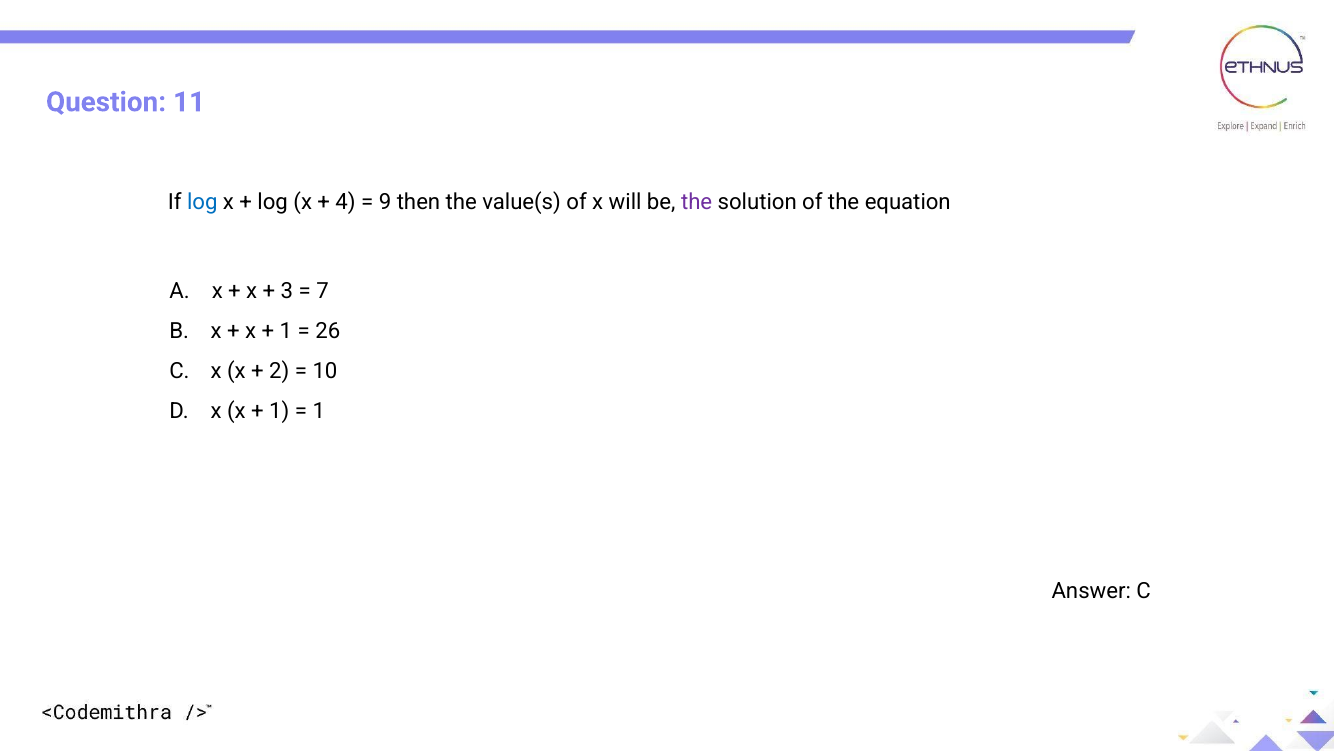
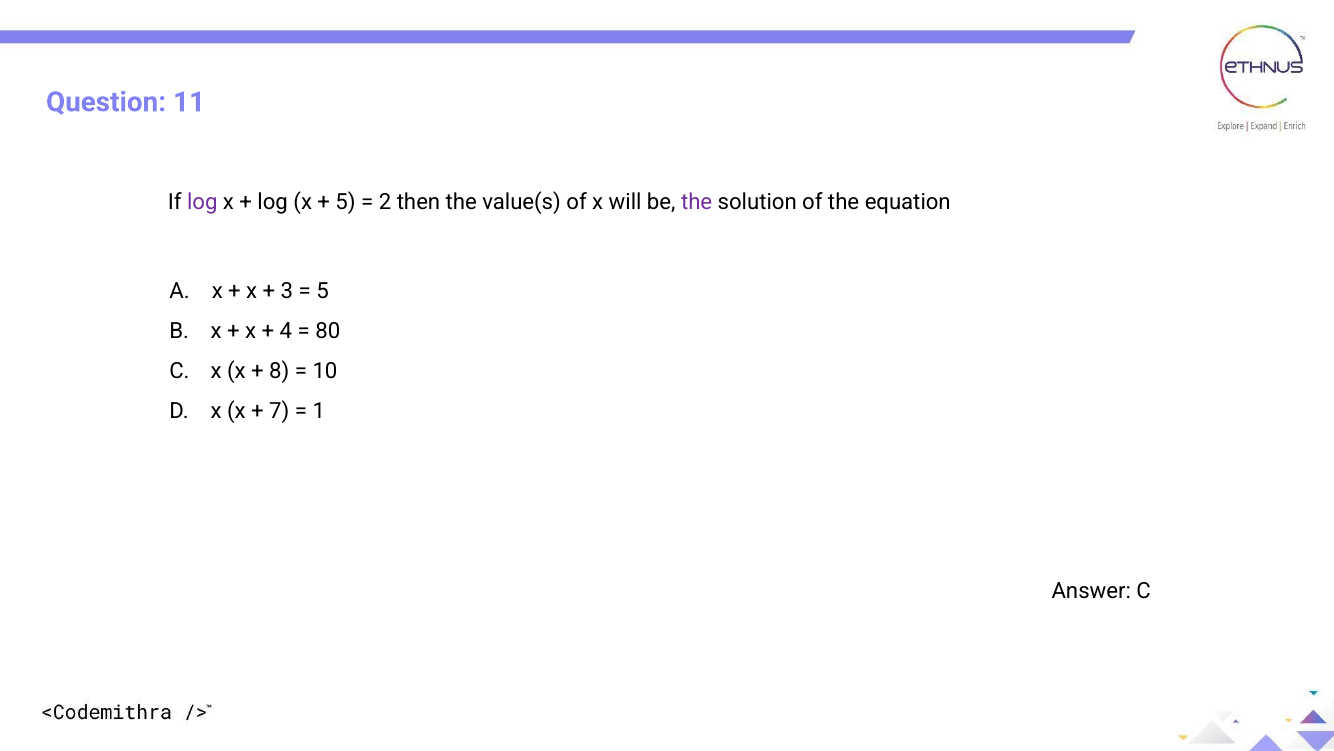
log colour: blue -> purple (202, 202)
4: 4 -> 5 (346, 202)
9: 9 -> 2 (385, 202)
7: 7 -> 5 (323, 291)
1: 1 -> 4 (286, 331)
26: 26 -> 80 (328, 331)
2: 2 -> 8 (279, 371)
1: 1 -> 7 (279, 411)
